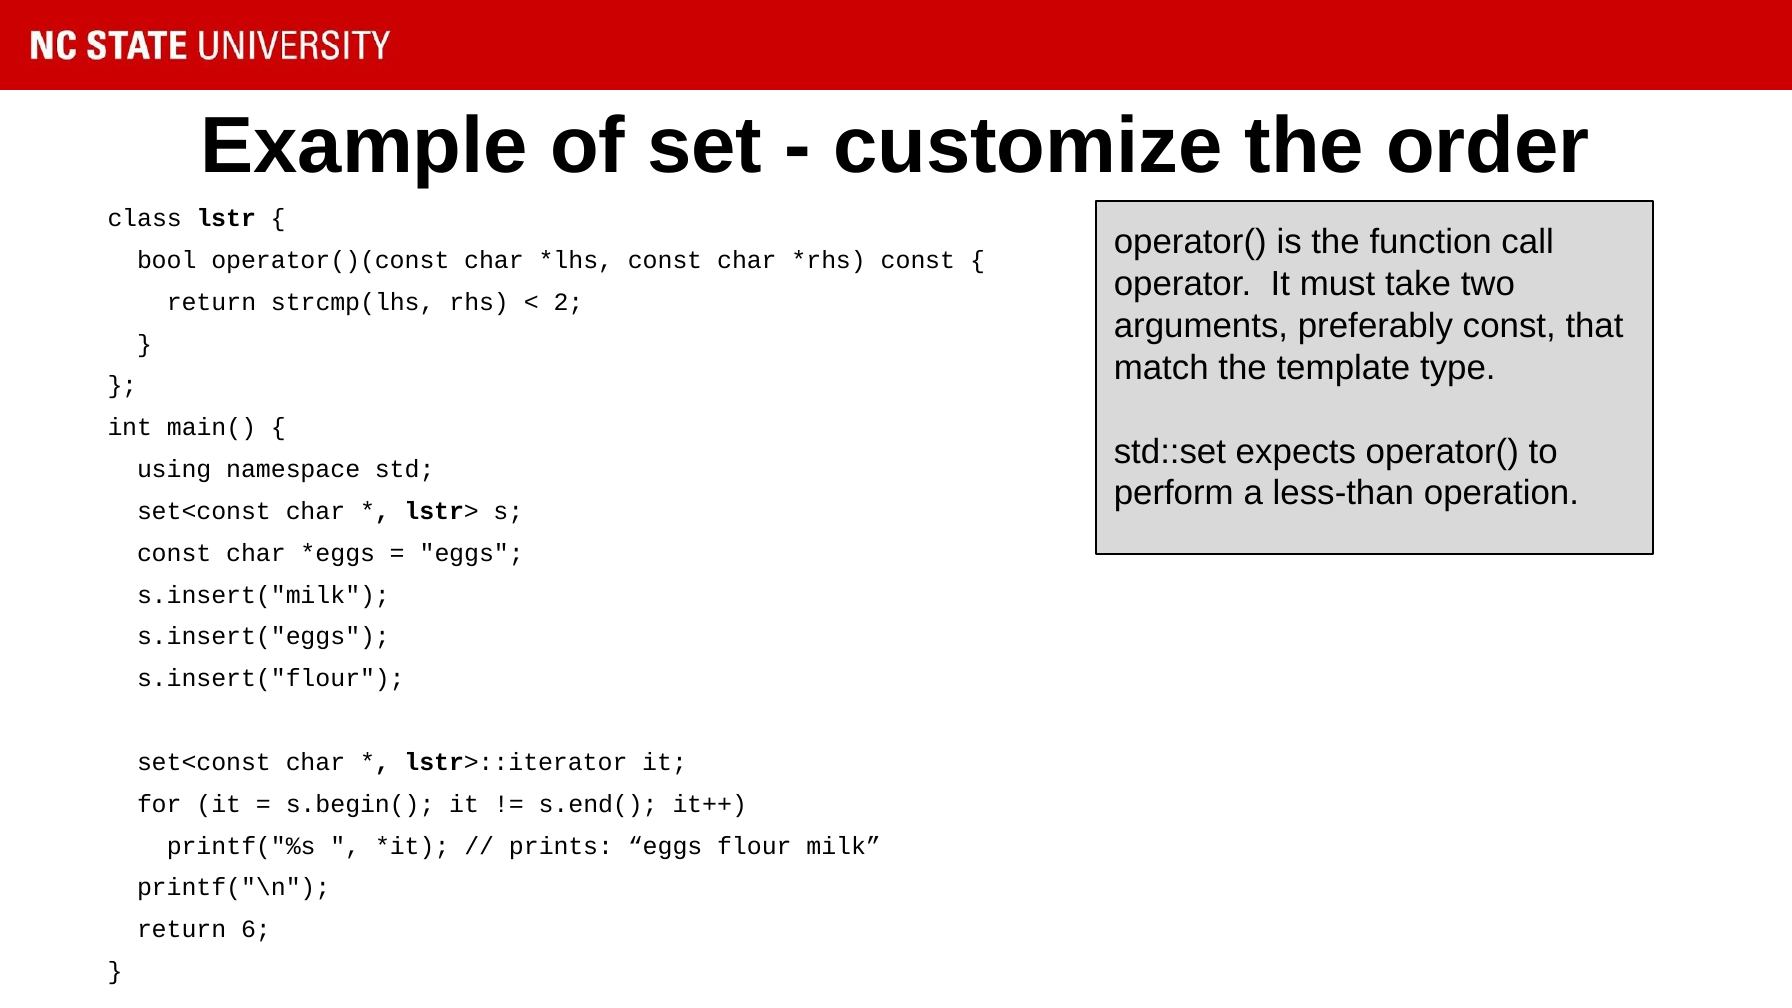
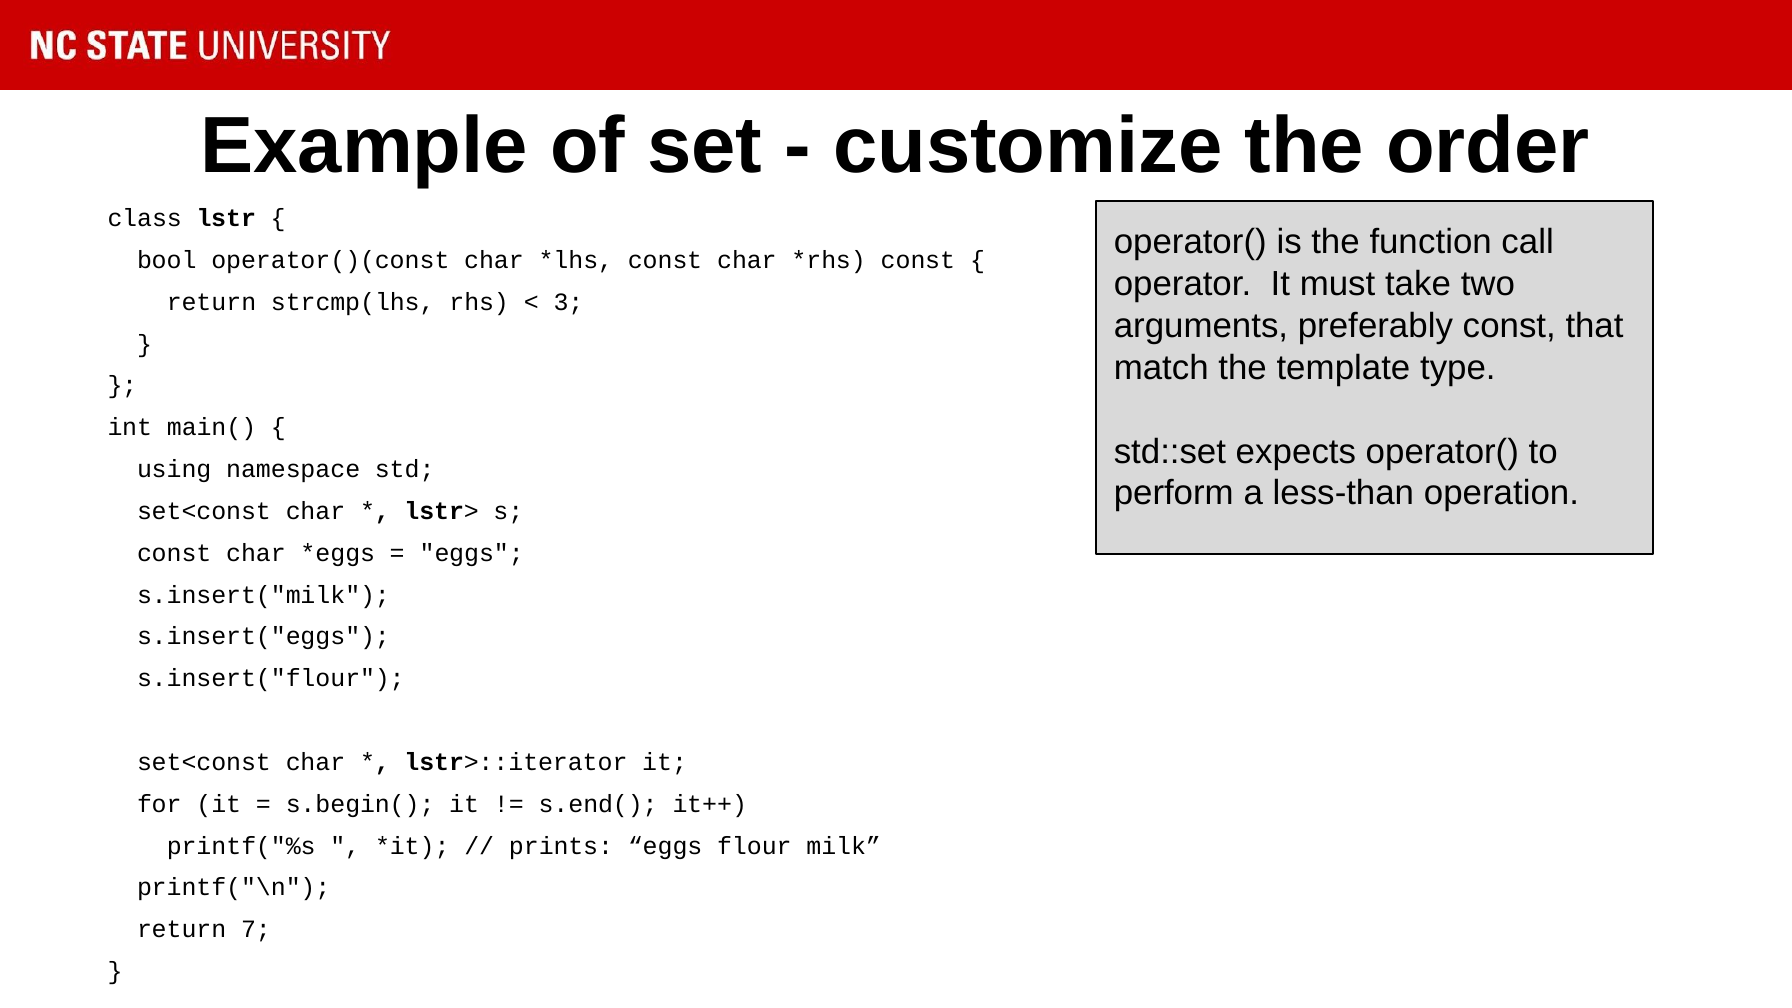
2: 2 -> 3 (569, 302)
6: 6 -> 7 (256, 930)
